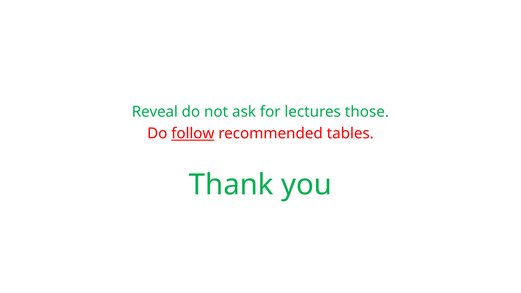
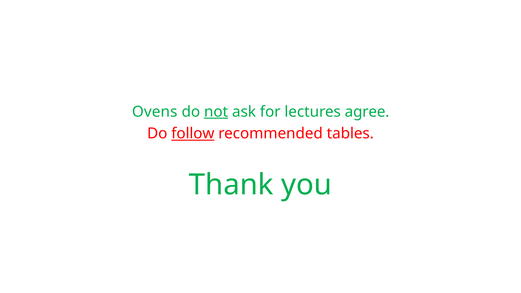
Reveal: Reveal -> Ovens (155, 112)
not underline: none -> present (216, 112)
those: those -> agree (367, 112)
